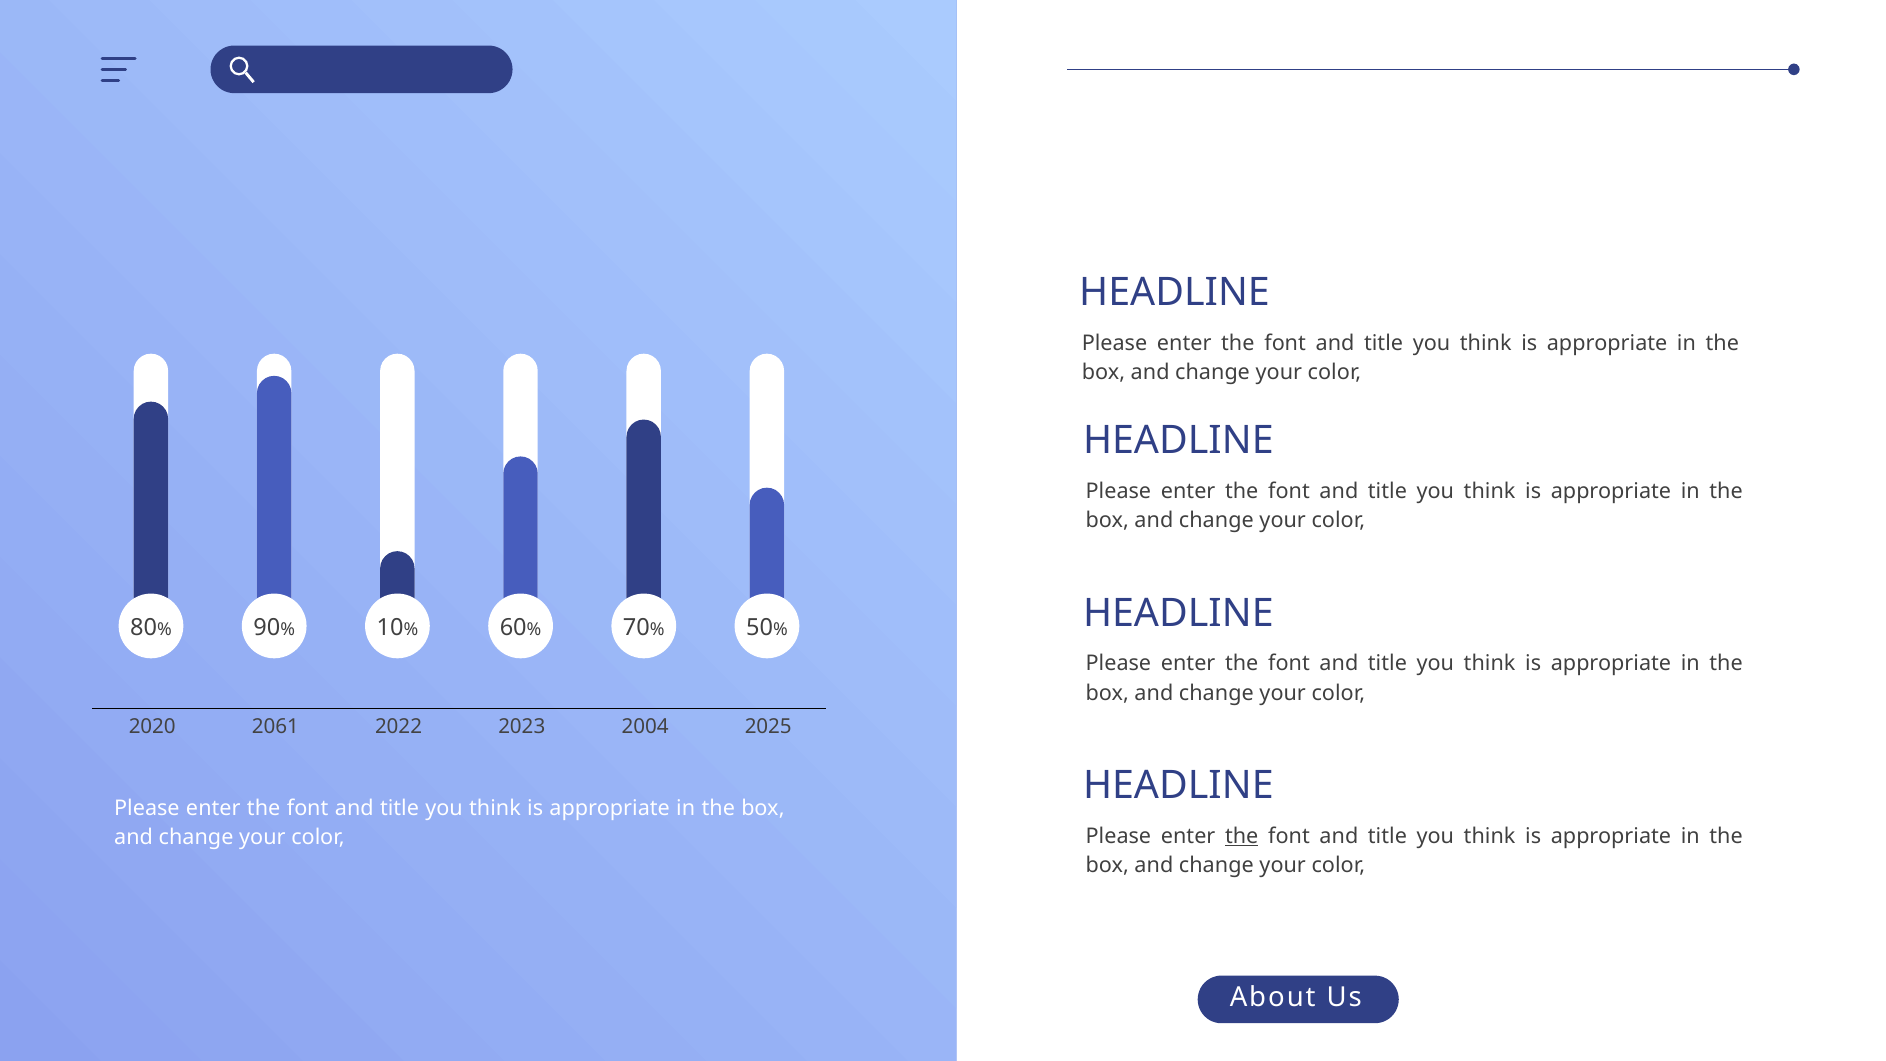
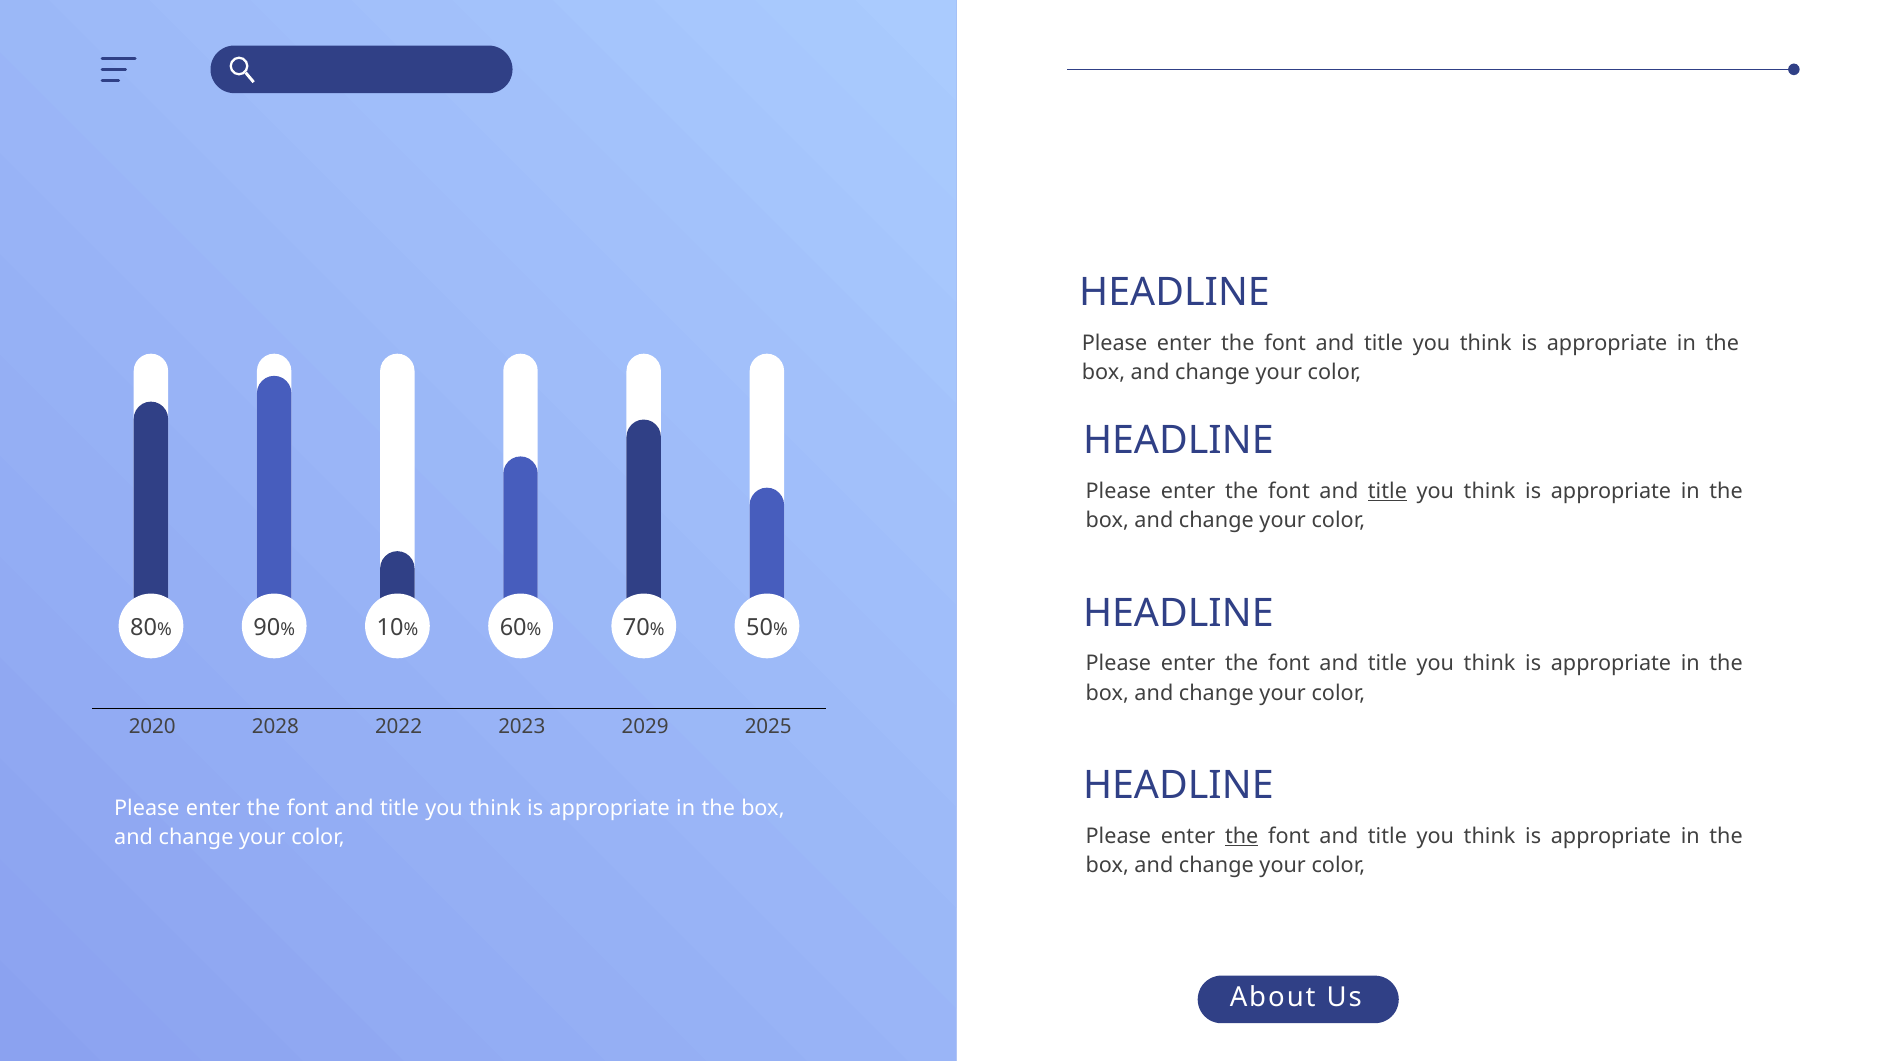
title underline: none -> present (1387, 491)
2061: 2061 -> 2028 (275, 727)
2004: 2004 -> 2029 (645, 727)
